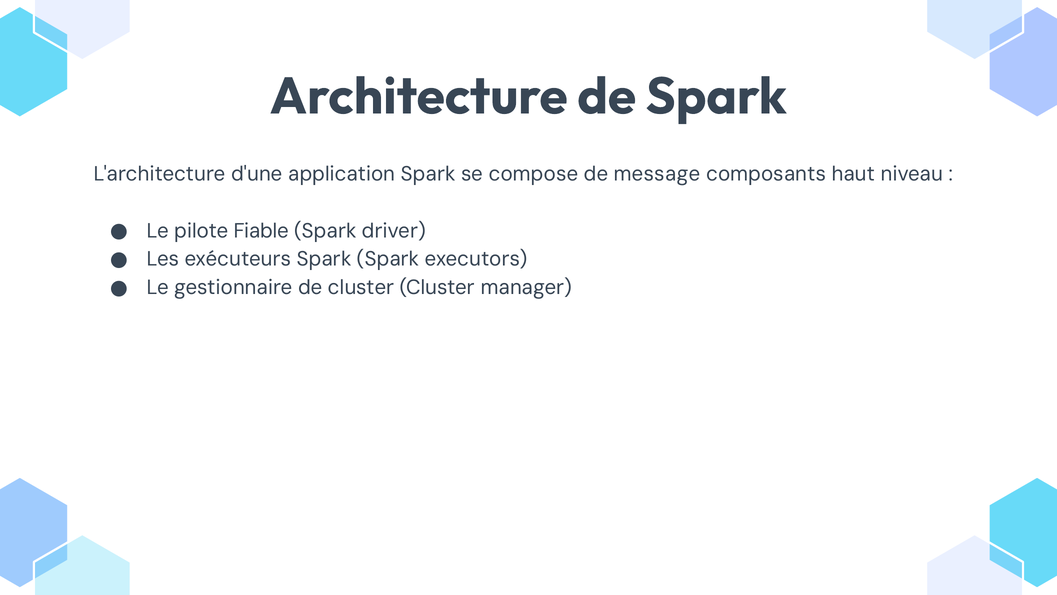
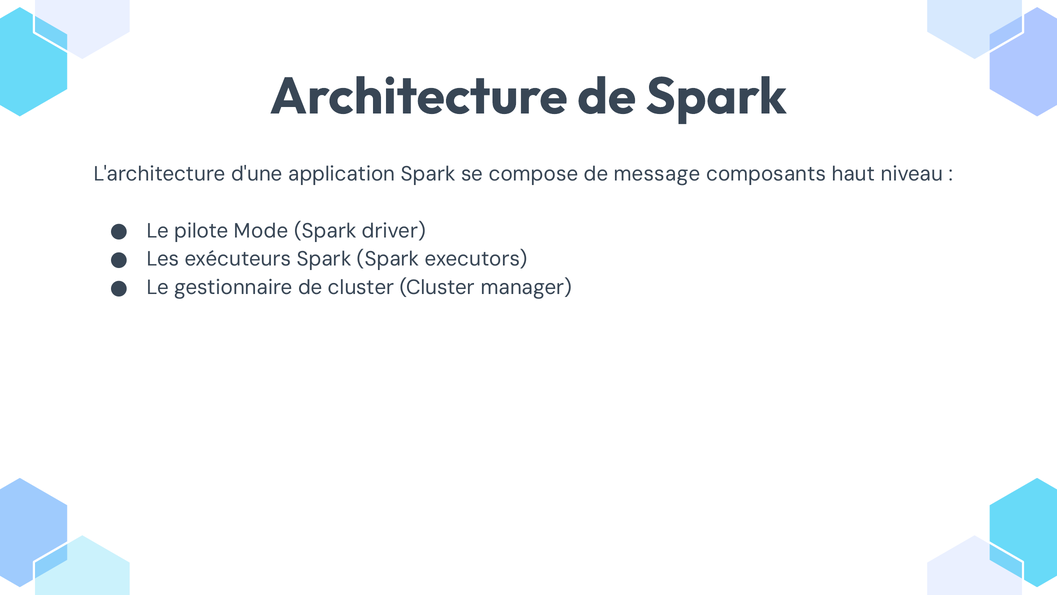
Fiable: Fiable -> Mode (261, 231)
